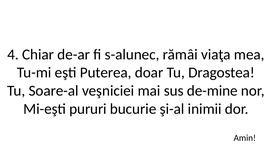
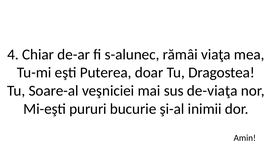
de-mine: de-mine -> de-viaţa (212, 91)
